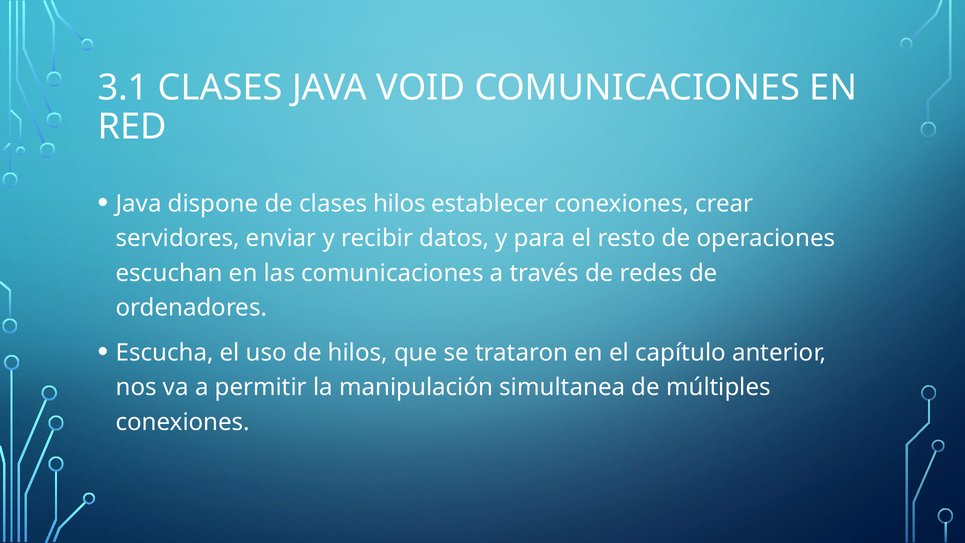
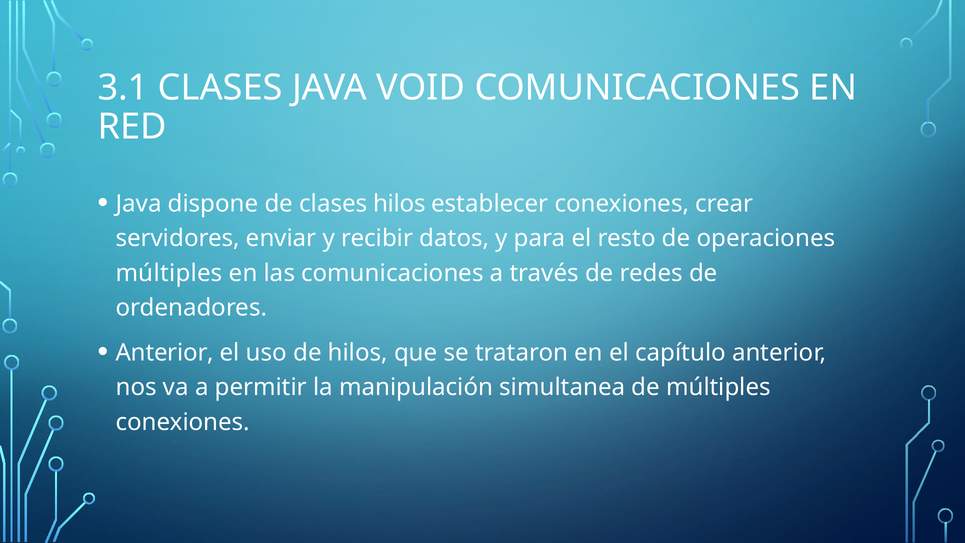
escuchan: escuchan -> múltiples (169, 273)
Escucha: Escucha -> Anterior (165, 353)
